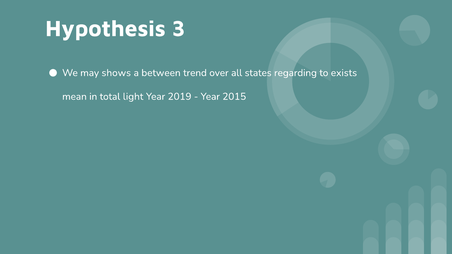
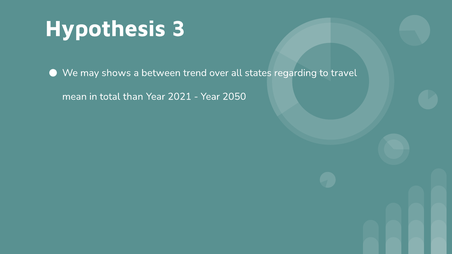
exists: exists -> travel (344, 73)
light: light -> than (133, 97)
2019: 2019 -> 2021 (180, 97)
2015: 2015 -> 2050 (234, 97)
